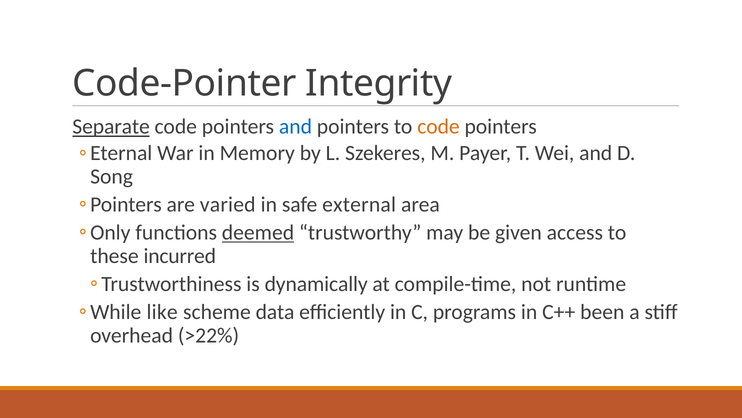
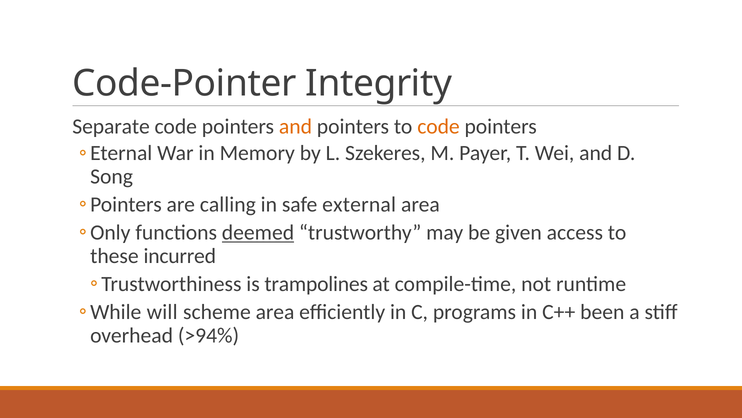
Separate underline: present -> none (111, 127)
and colour: blue -> orange (295, 127)
varied: varied -> calling (228, 204)
dynamically: dynamically -> trampolines (316, 284)
like: like -> will (162, 312)
scheme data: data -> area (275, 312)
>22%: >22% -> >94% (209, 335)
